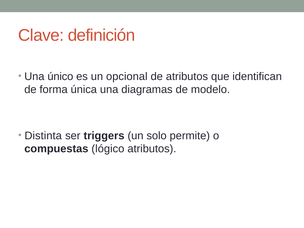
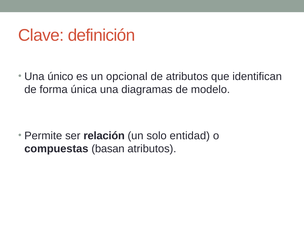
Distinta: Distinta -> Permite (43, 136)
triggers: triggers -> relación (104, 136)
permite: permite -> entidad (190, 136)
lógico: lógico -> basan (108, 149)
